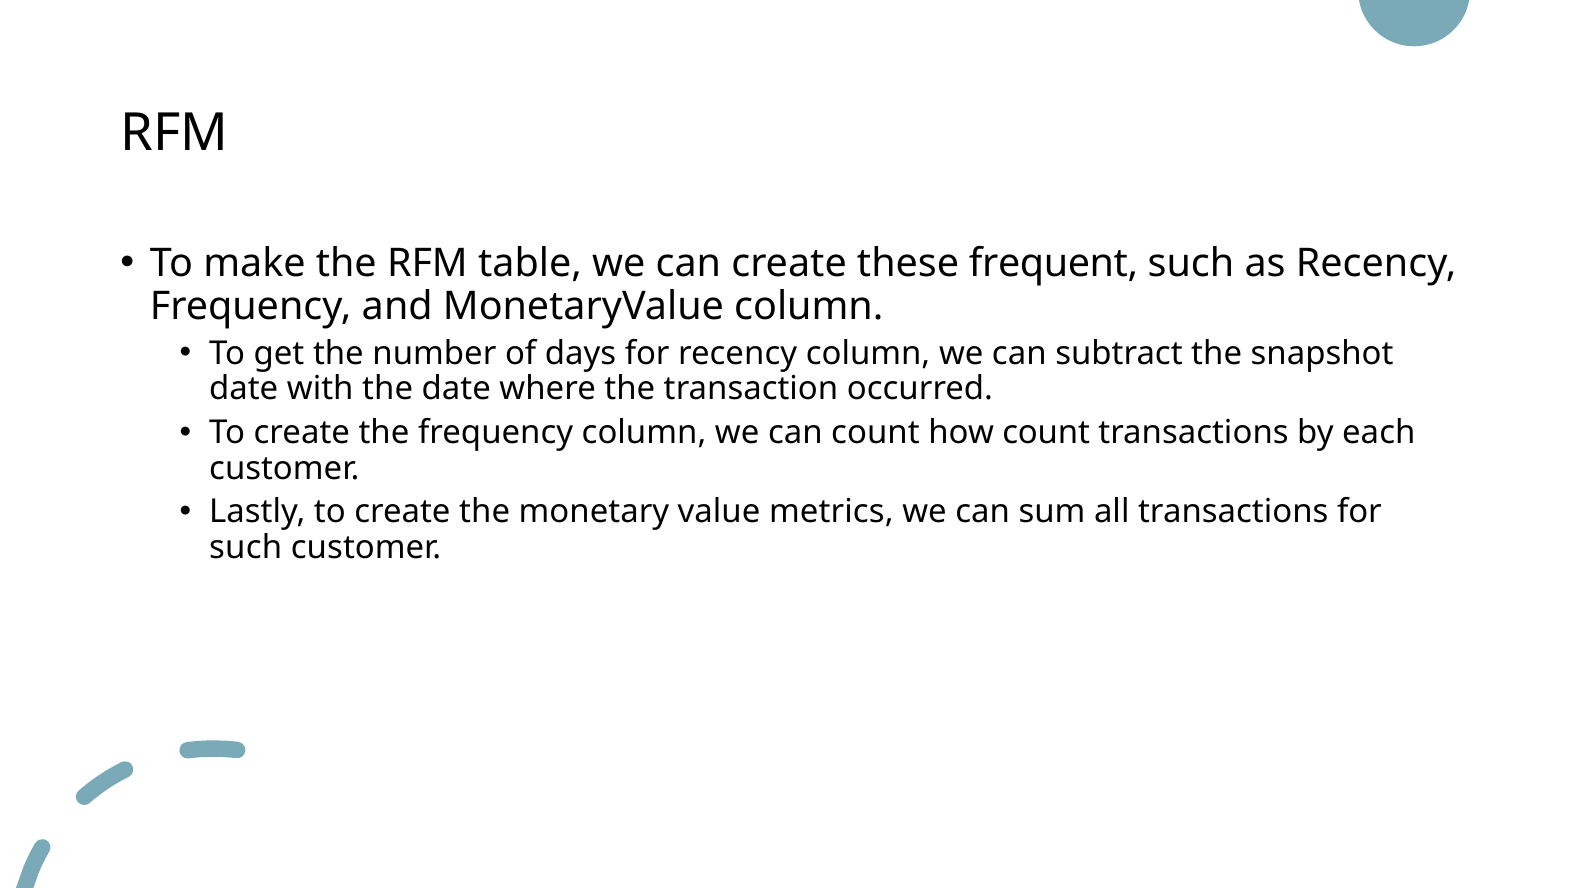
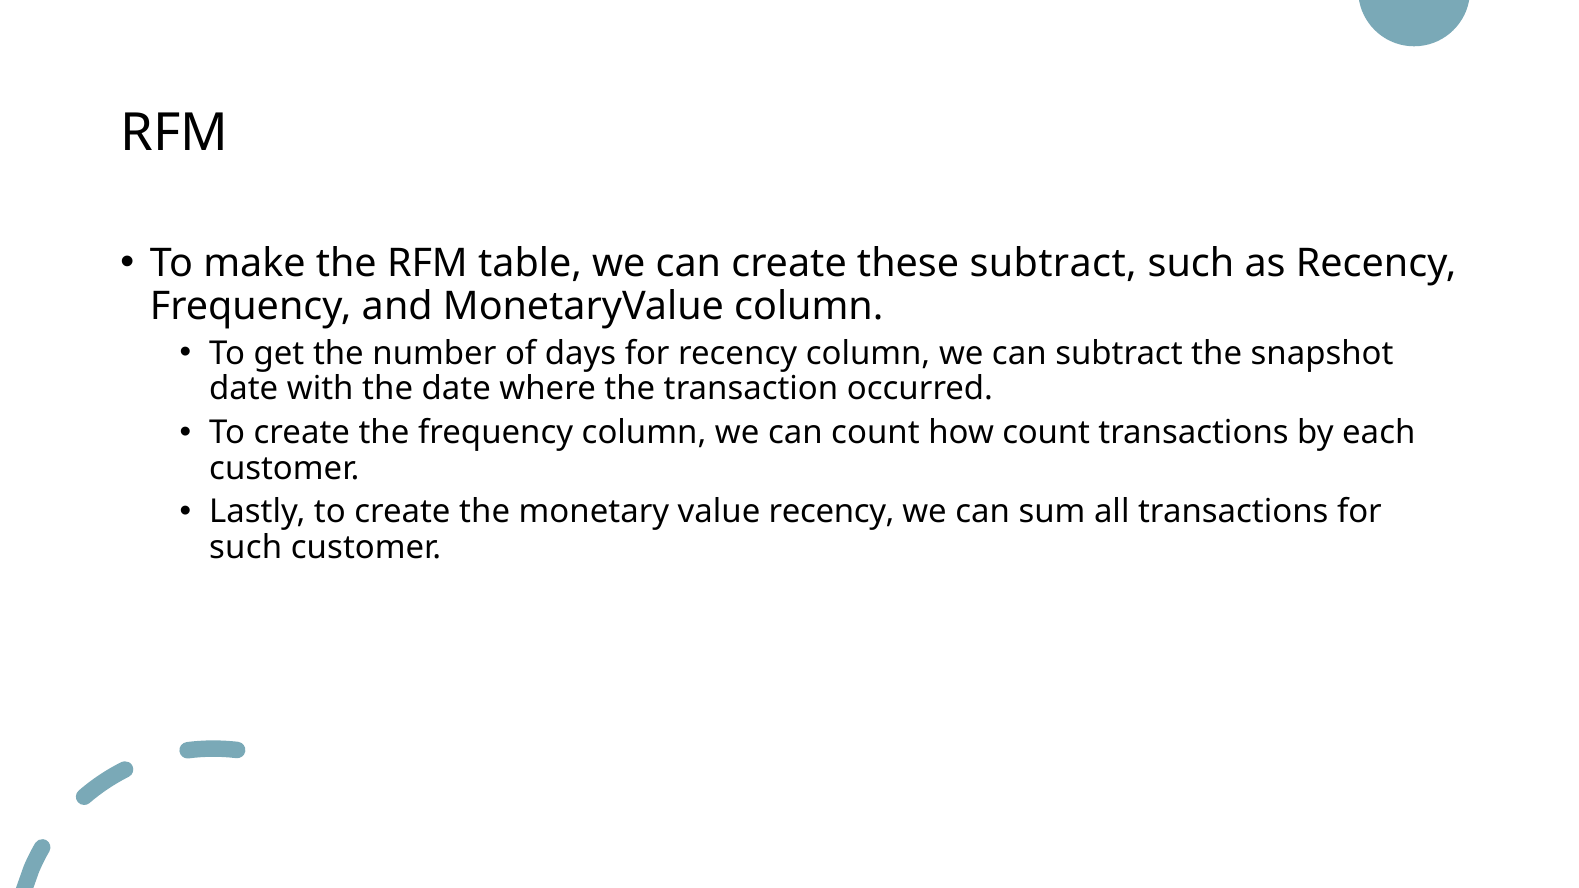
these frequent: frequent -> subtract (1053, 263)
value metrics: metrics -> recency (832, 512)
